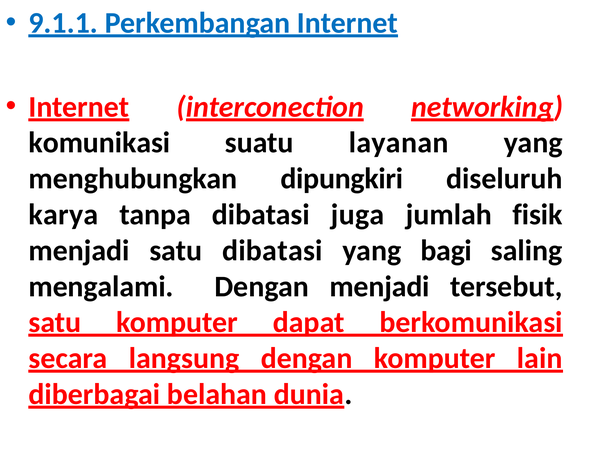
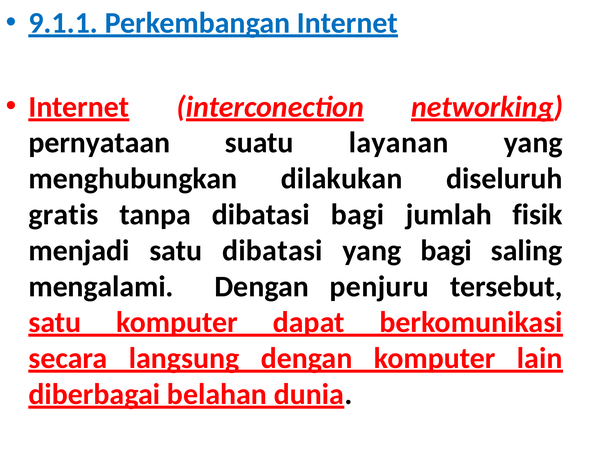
komunikasi: komunikasi -> pernyataan (99, 143)
dipungkiri: dipungkiri -> dilakukan (342, 179)
karya: karya -> gratis (63, 215)
dibatasi juga: juga -> bagi (358, 215)
Dengan menjadi: menjadi -> penjuru (379, 287)
